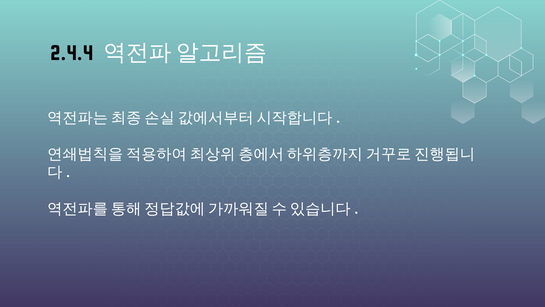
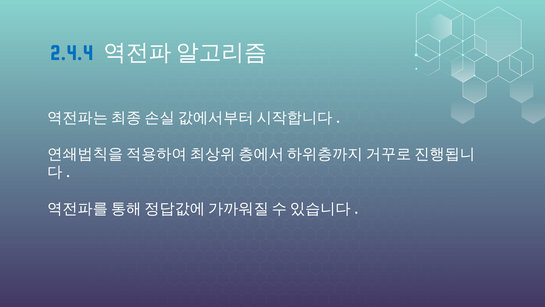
2.4.4 colour: black -> blue (72, 53)
